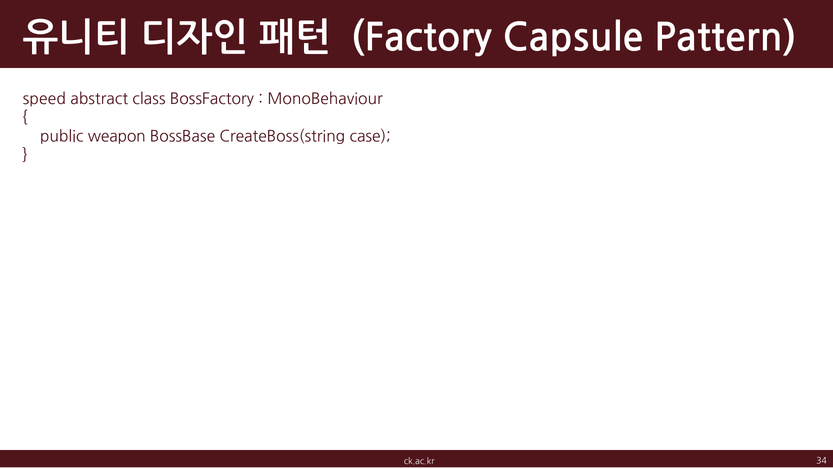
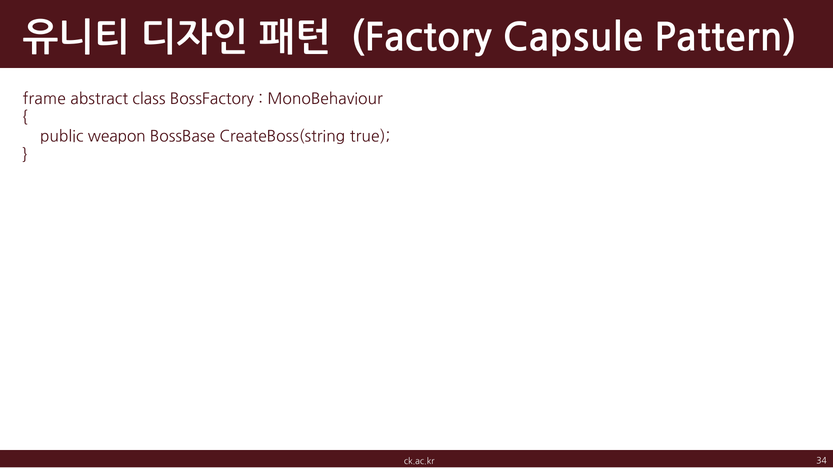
speed: speed -> frame (44, 99)
case: case -> true (370, 136)
